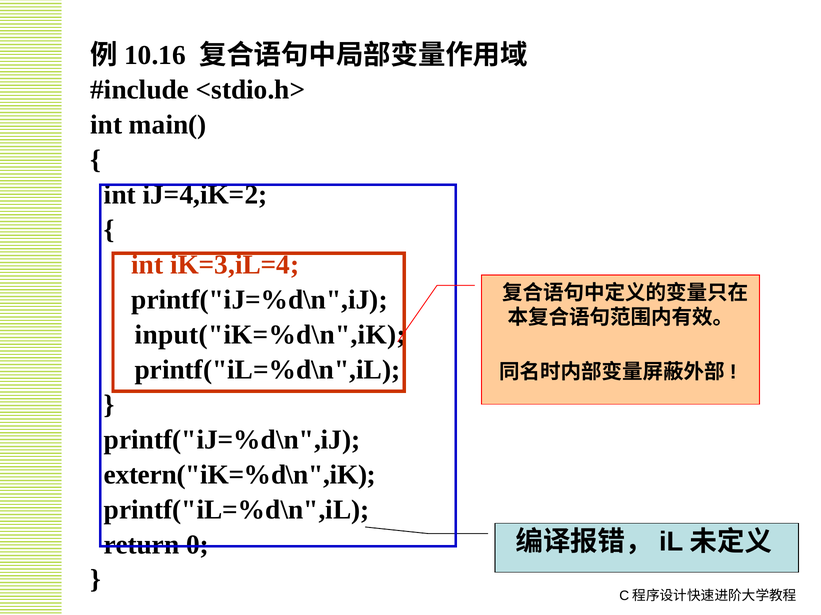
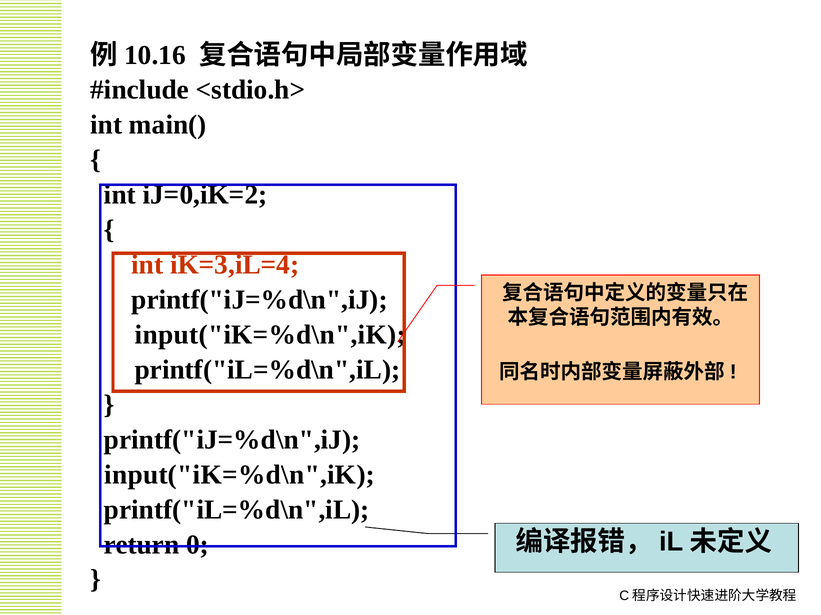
iJ=4,iK=2: iJ=4,iK=2 -> iJ=0,iK=2 (205, 195)
extern("iK=%d\n",iK: extern("iK=%d\n",iK -> input("iK=%d\n",iK (240, 475)
